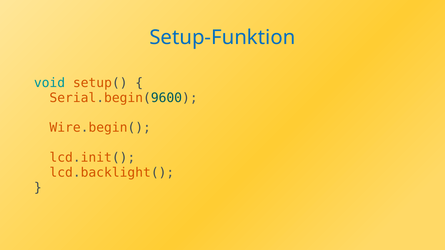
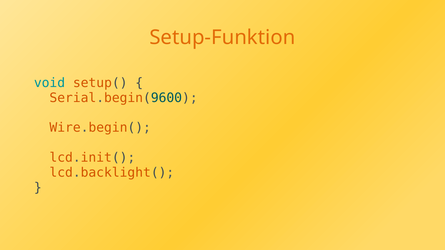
Setup-Funktion colour: blue -> orange (222, 37)
